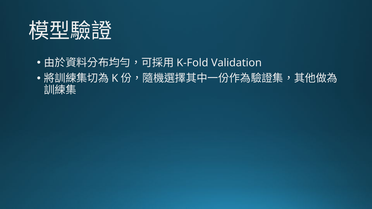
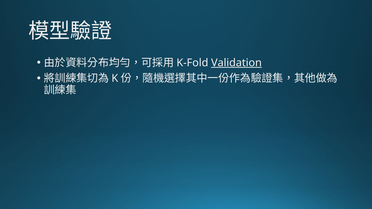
Validation underline: none -> present (236, 63)
